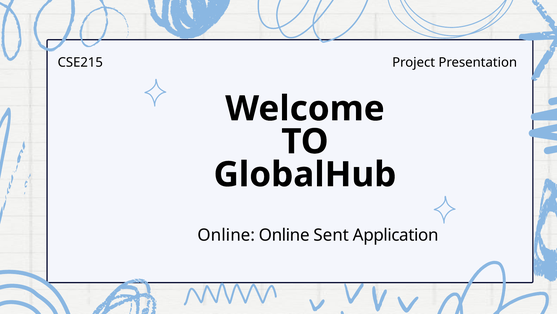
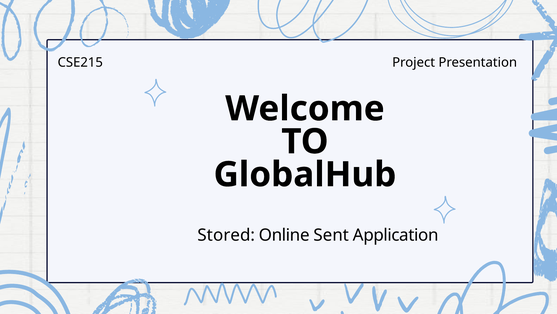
Online: Online -> Stored (226, 235)
